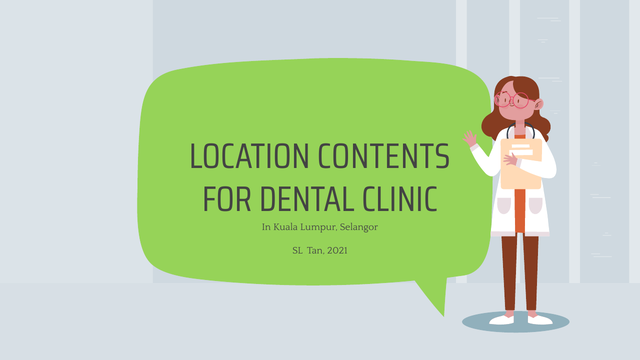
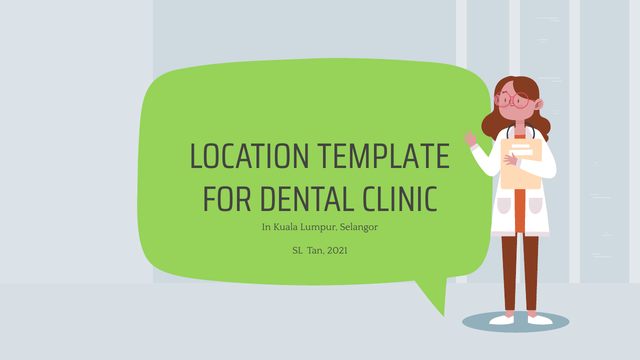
CONTENTS: CONTENTS -> TEMPLATE (384, 157)
